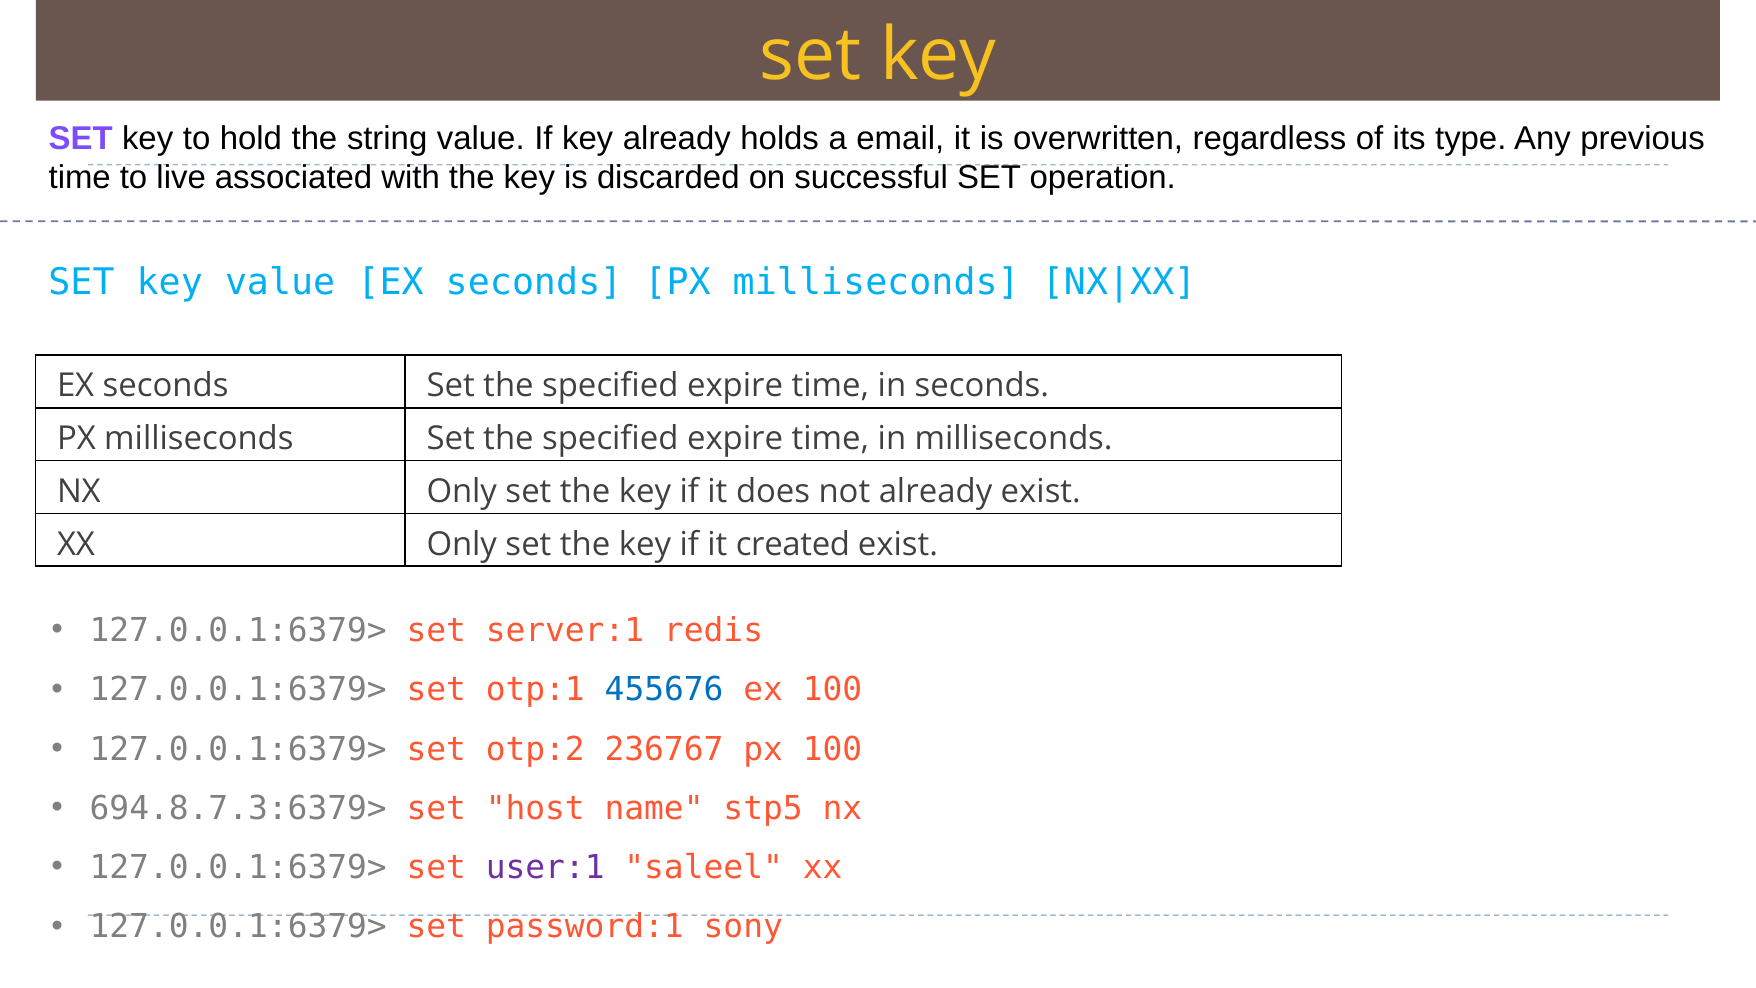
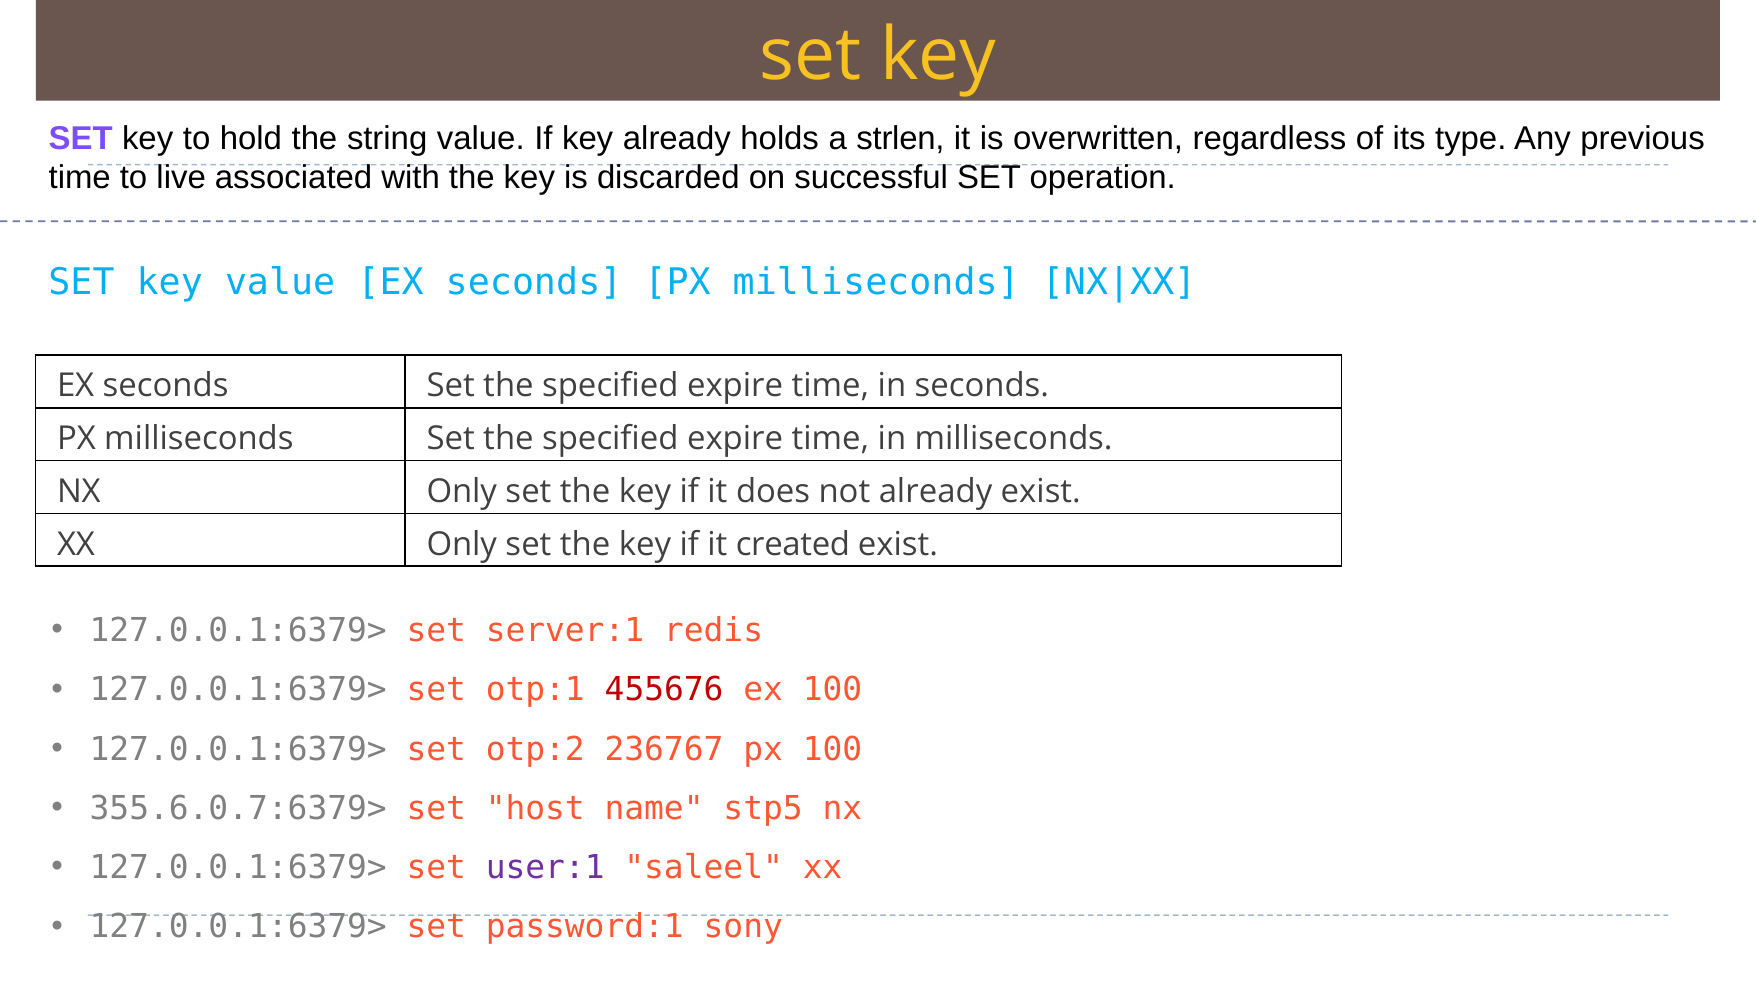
email: email -> strlen (900, 138)
455676 colour: blue -> red (664, 690)
694.8.7.3:6379>: 694.8.7.3:6379> -> 355.6.0.7:6379> (238, 808)
